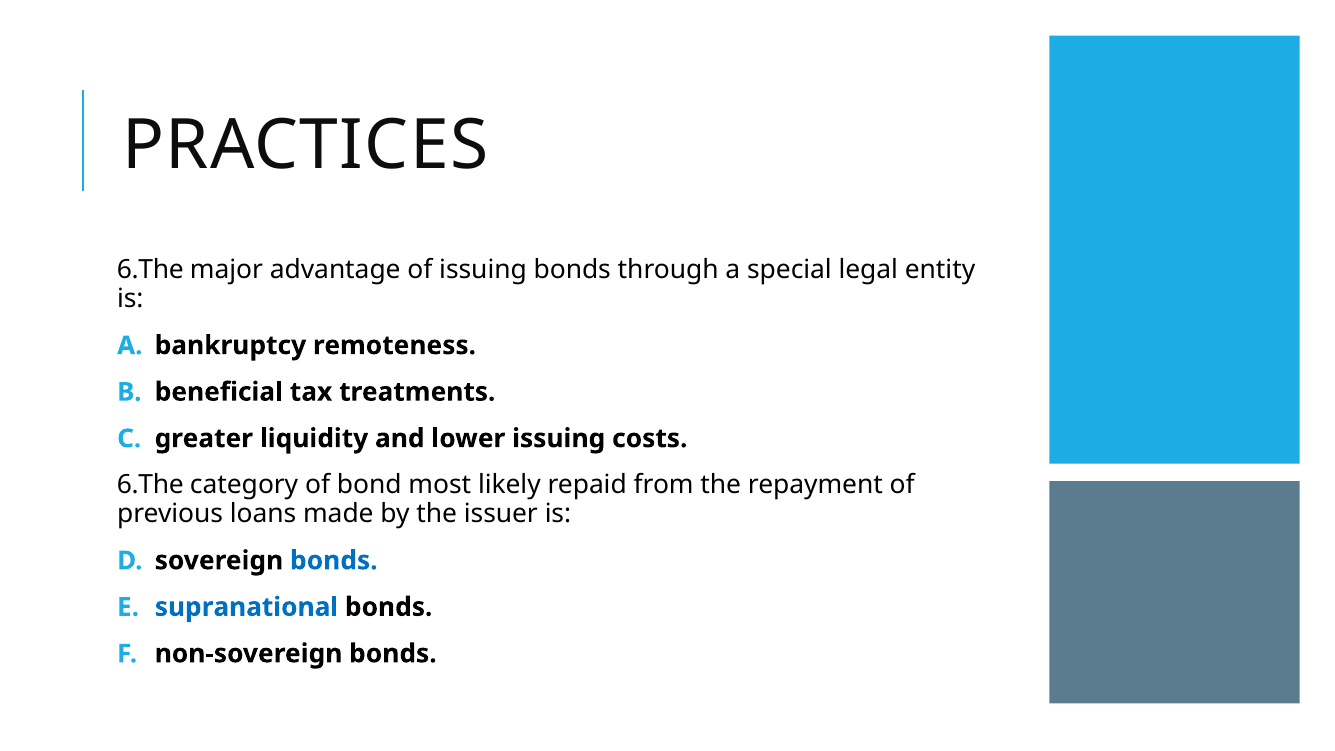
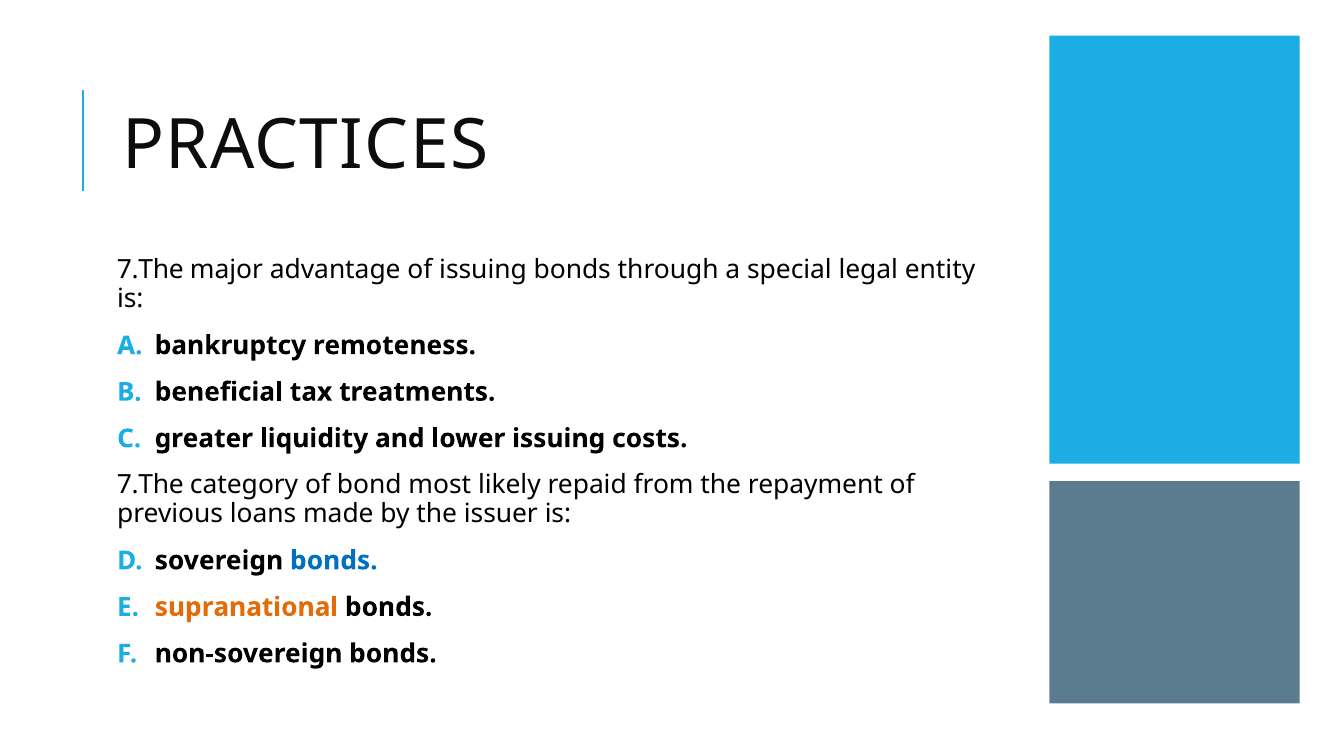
6.The: 6.The -> 7.The (150, 270)
6.The: 6.The -> 7.The (150, 485)
supranational colour: blue -> orange (246, 607)
